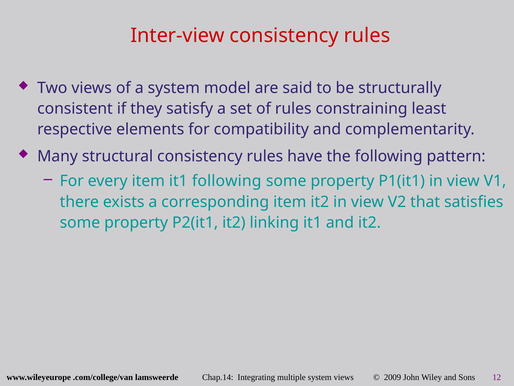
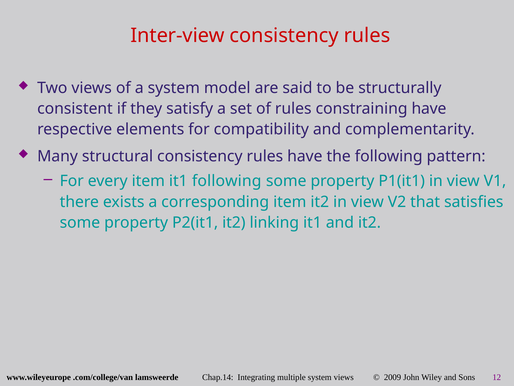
constraining least: least -> have (429, 109)
